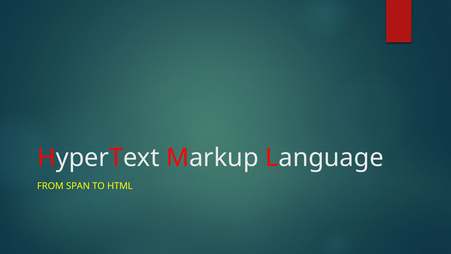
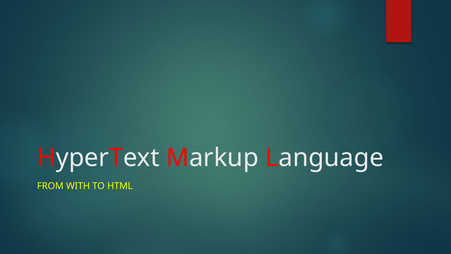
SPAN: SPAN -> WITH (78, 186)
